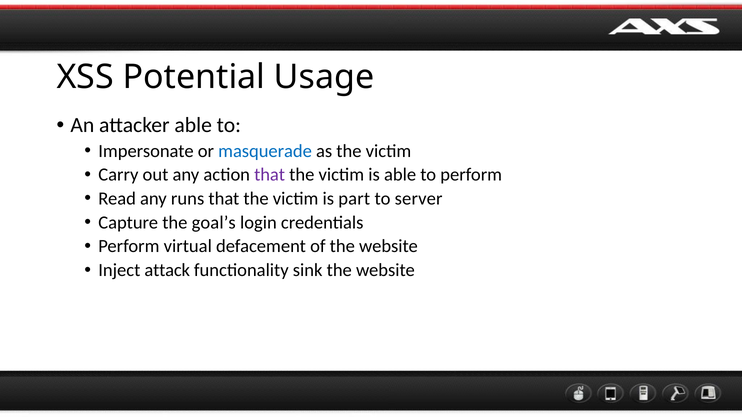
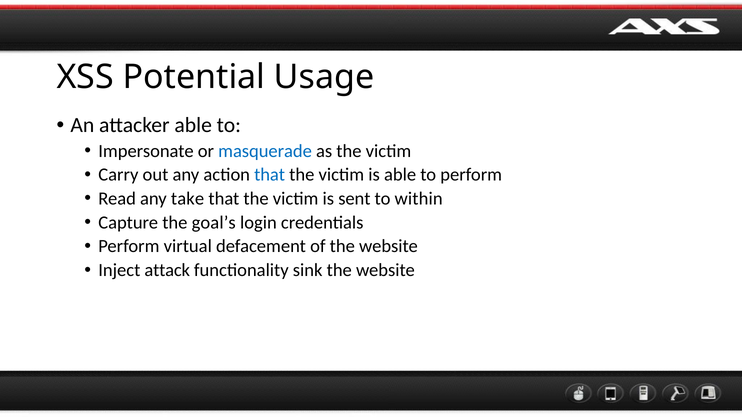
that colour: purple -> blue (270, 175)
runs: runs -> take (188, 199)
part: part -> sent (354, 199)
server: server -> within (419, 199)
